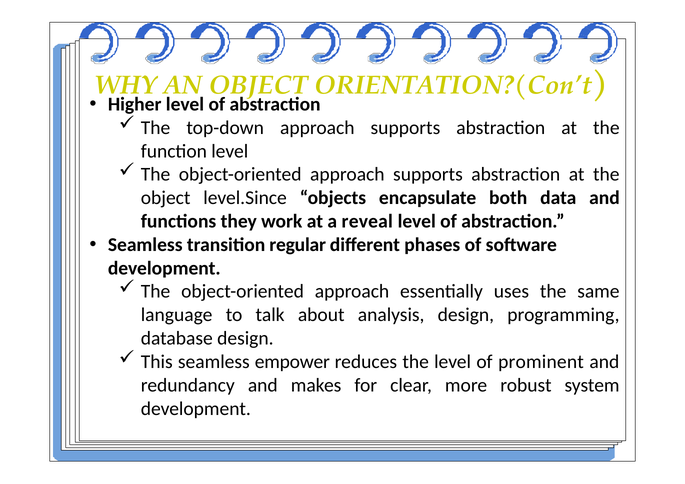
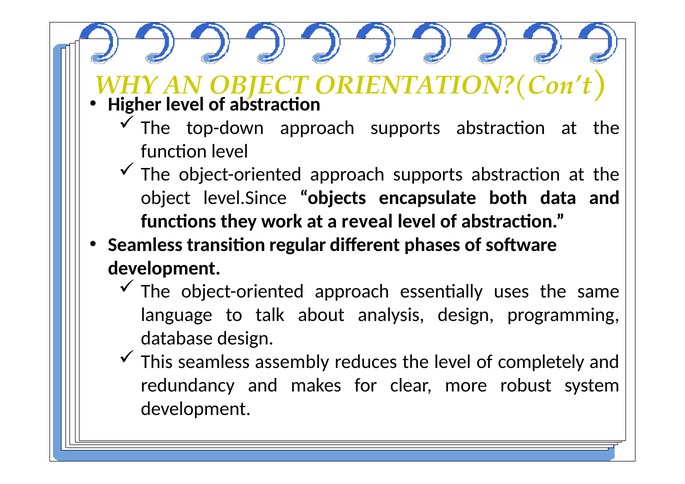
empower: empower -> assembly (292, 362)
prominent: prominent -> completely (541, 362)
